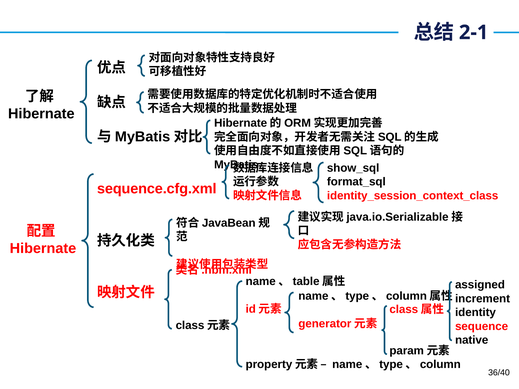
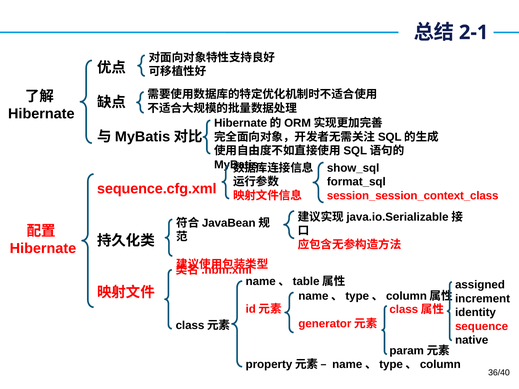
identity_session_context_class: identity_session_context_class -> session_session_context_class (413, 196)
